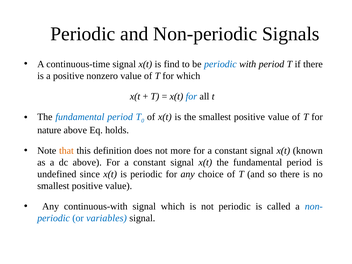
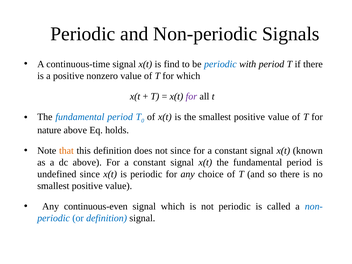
for colour: blue -> purple (191, 96)
not more: more -> since (180, 151)
continuous-with: continuous-with -> continuous-even (96, 207)
or variables: variables -> definition (107, 218)
